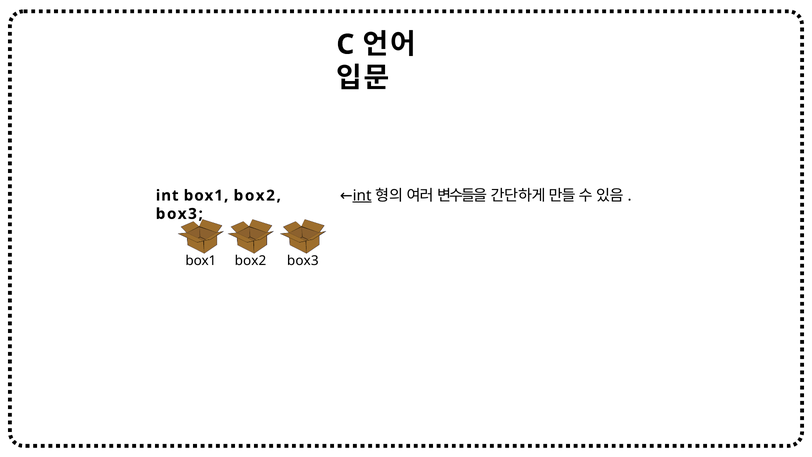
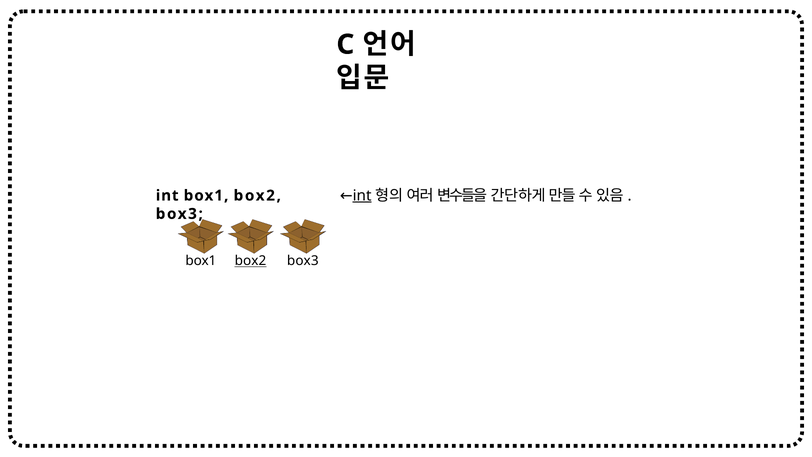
box2 underline: none -> present (250, 261)
